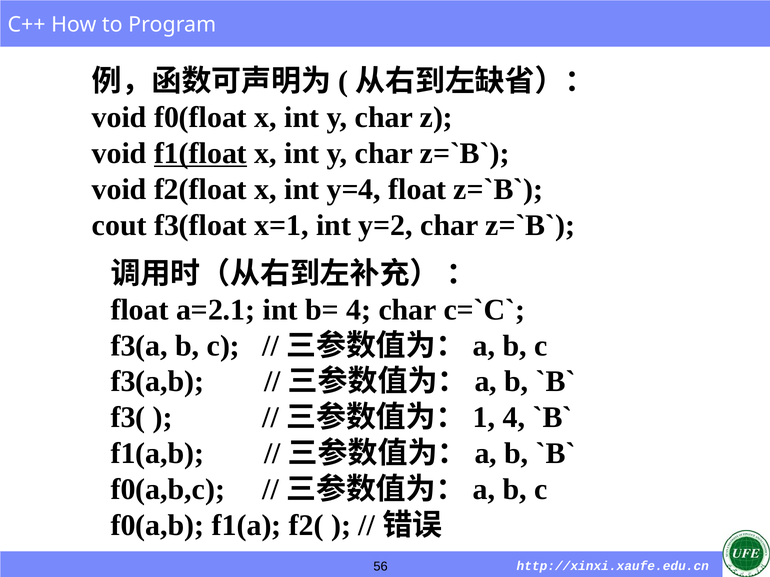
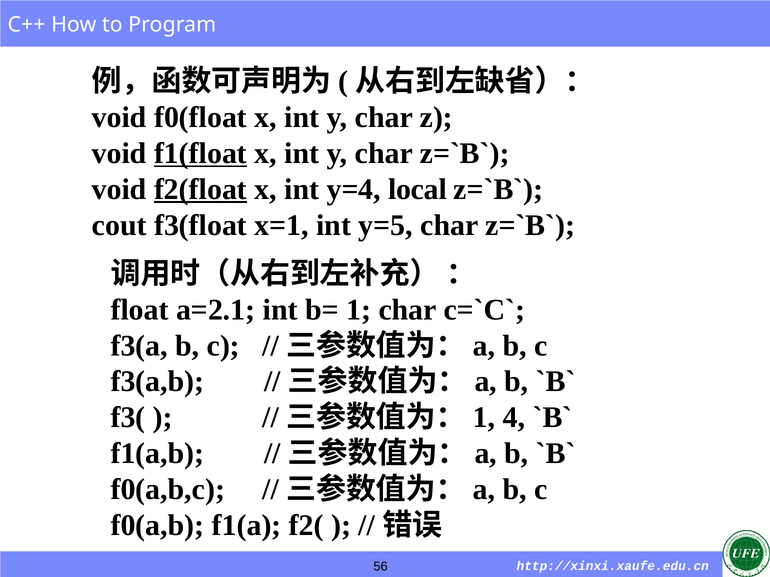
f2(float underline: none -> present (200, 189)
y=4 float: float -> local (418, 189)
y=2: y=2 -> y=5 (386, 225)
b= 4: 4 -> 1 (359, 310)
